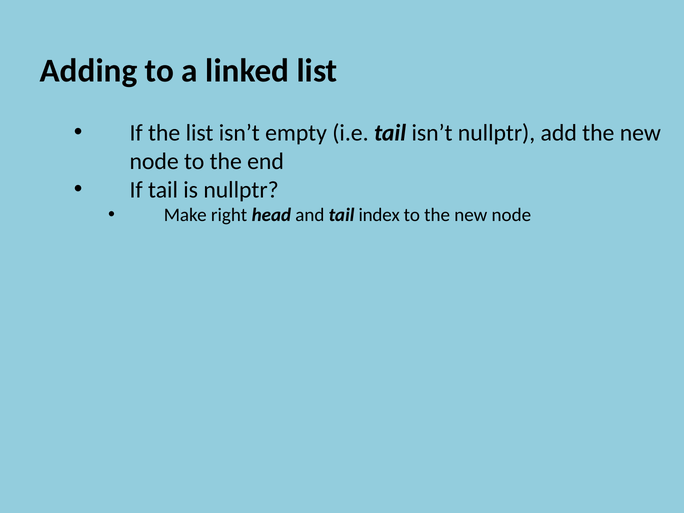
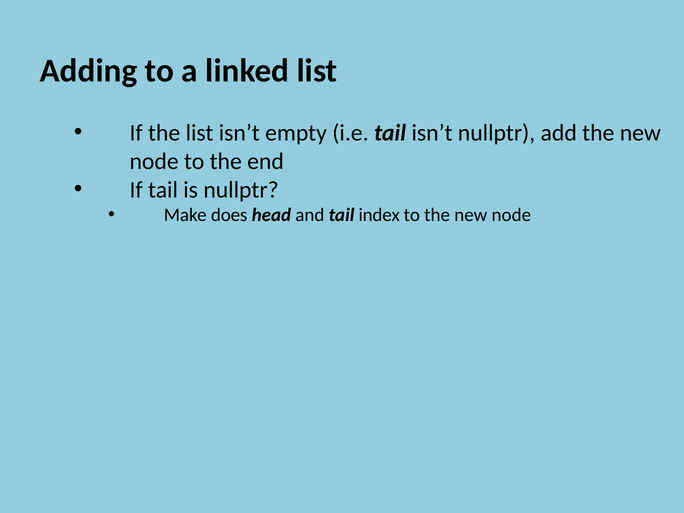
right: right -> does (229, 215)
